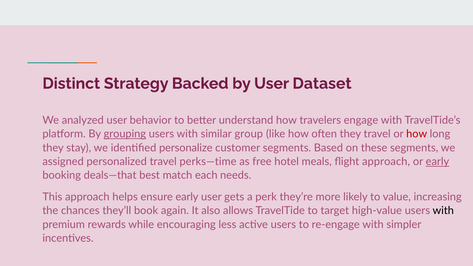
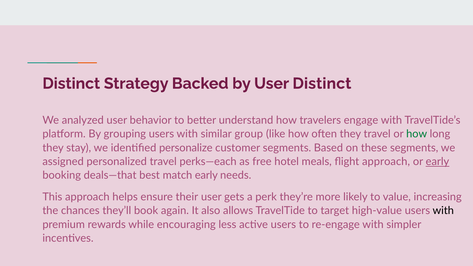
User Dataset: Dataset -> Distinct (322, 84)
grouping underline: present -> none (125, 134)
how colour: red -> green (417, 134)
perks—time: perks—time -> perks—each (208, 162)
match each: each -> early (206, 175)
ensure early: early -> their (187, 197)
